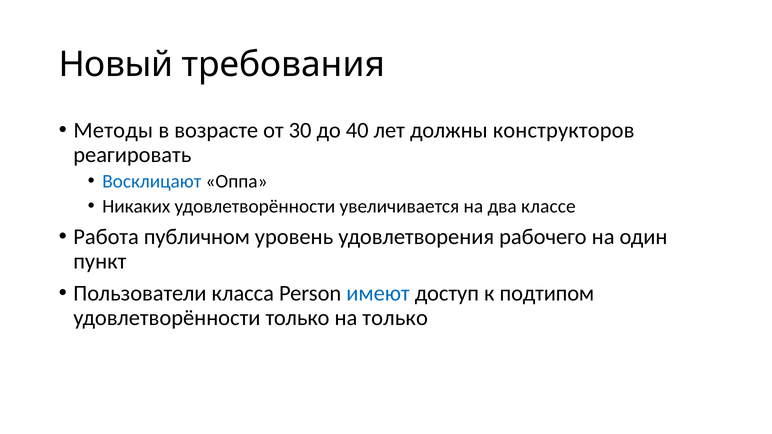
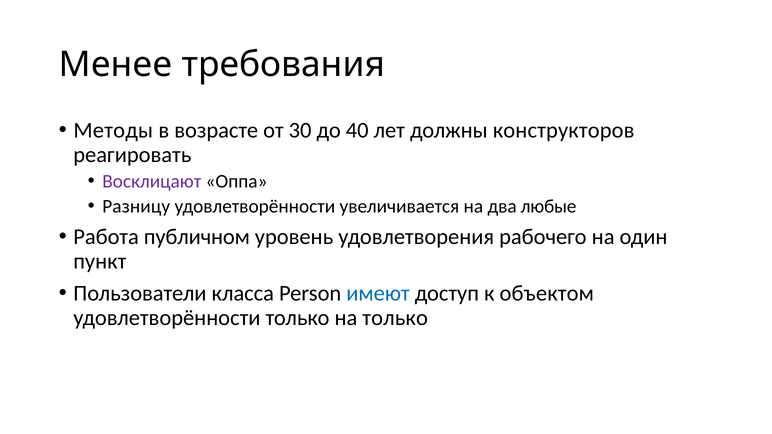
Новый: Новый -> Менее (116, 65)
Восклицают colour: blue -> purple (152, 181)
Никаких: Никаких -> Разницу (136, 206)
классе: классе -> любые (549, 206)
подтипом: подтипом -> объектом (547, 294)
